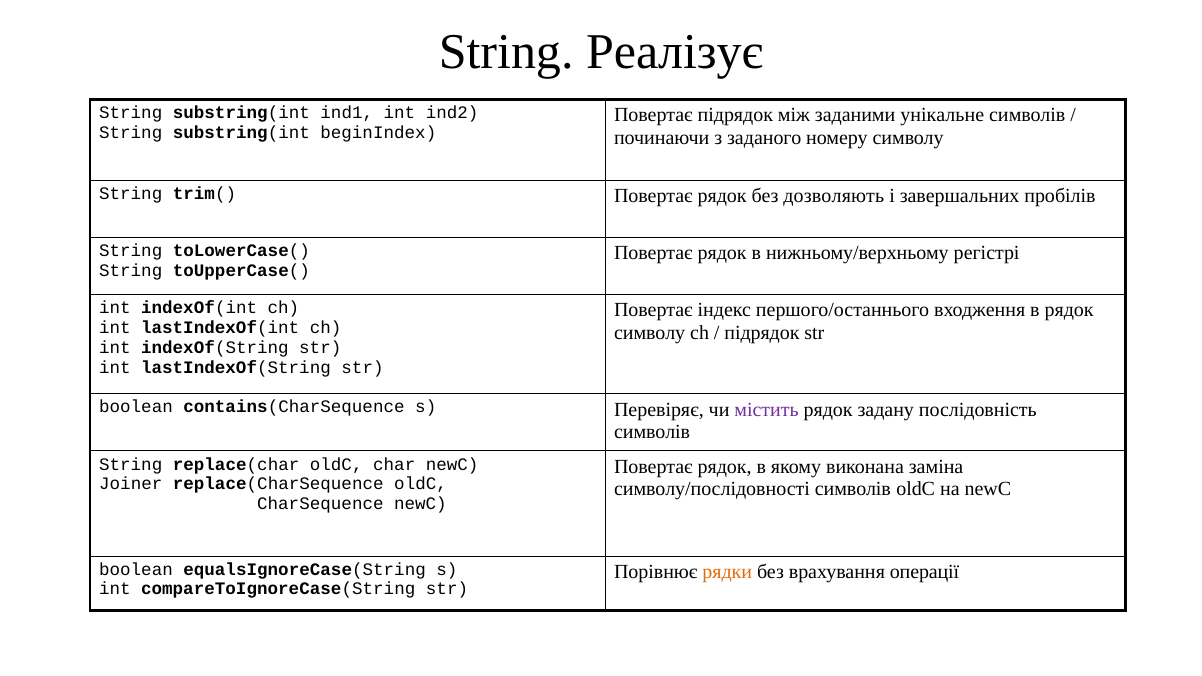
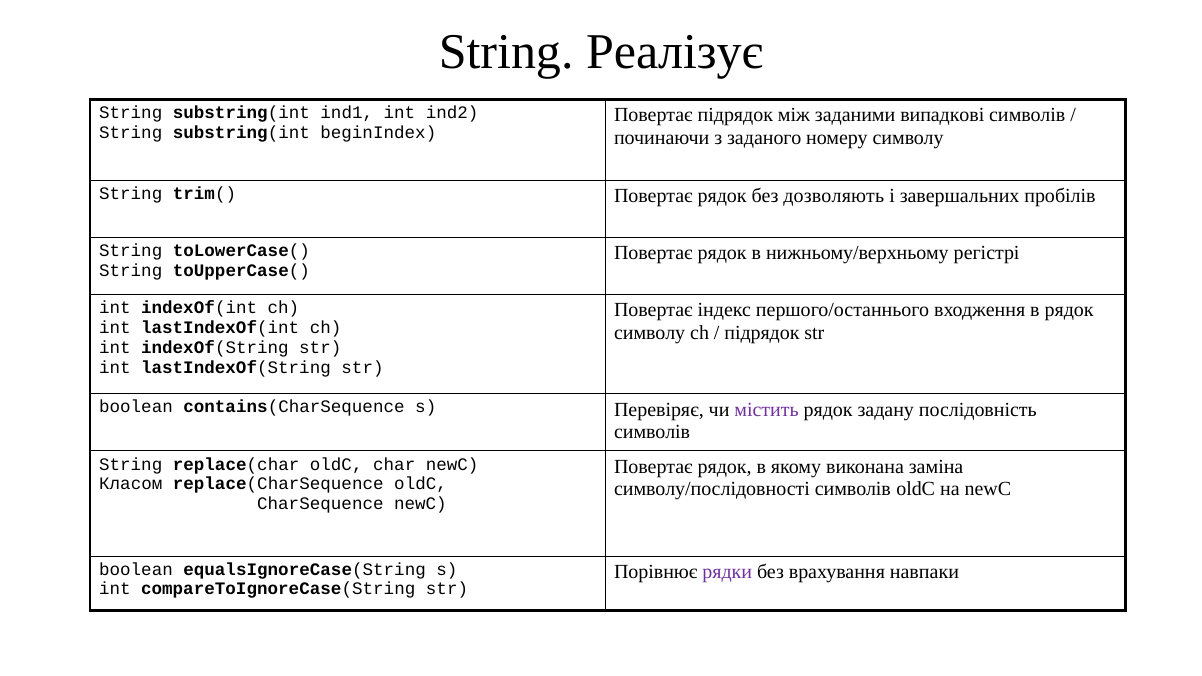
унікальне: унікальне -> випадкові (942, 115)
Joiner: Joiner -> Класом (131, 484)
рядки colour: orange -> purple (727, 572)
операції: операції -> навпаки (924, 572)
